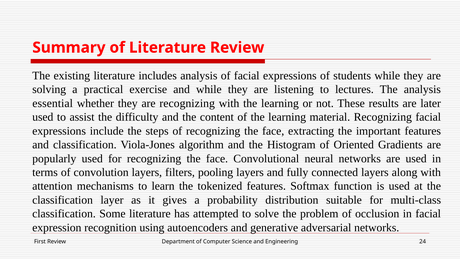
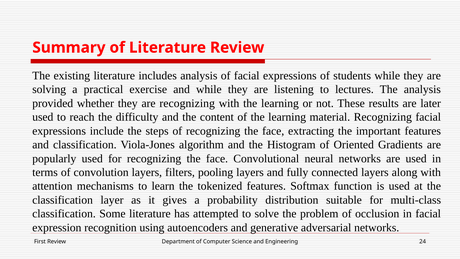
essential: essential -> provided (53, 103)
assist: assist -> reach (82, 117)
